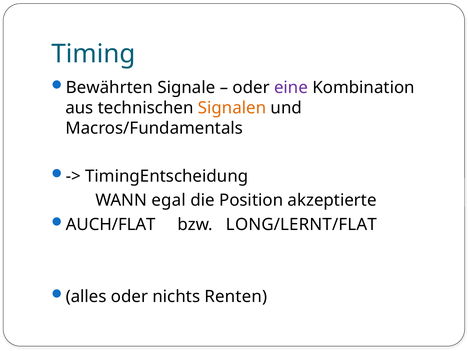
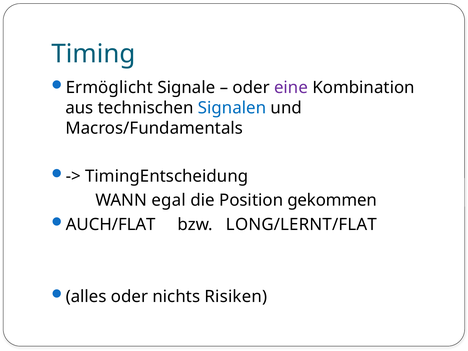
Bewährten: Bewährten -> Ermöglicht (109, 88)
Signalen colour: orange -> blue (232, 108)
akzeptierte: akzeptierte -> gekommen (332, 200)
Renten: Renten -> Risiken (236, 297)
